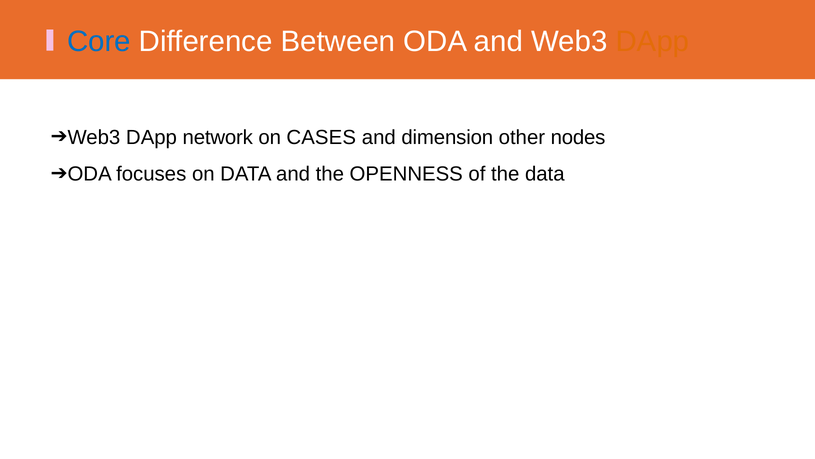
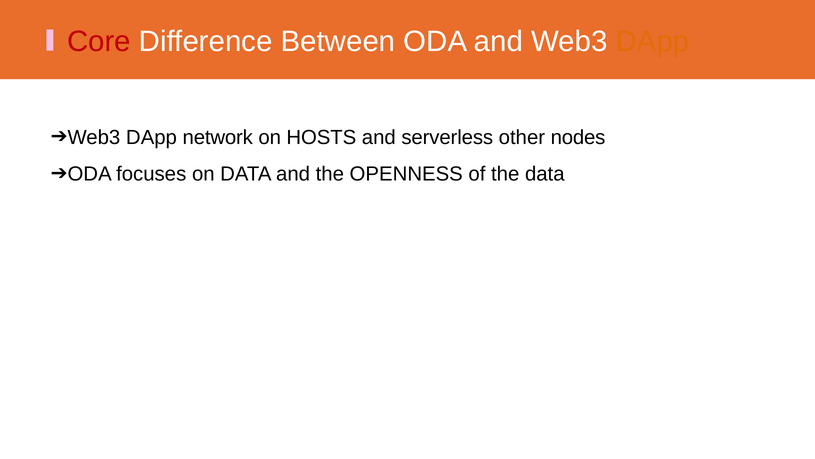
Core colour: blue -> red (99, 41)
CASES: CASES -> HOSTS (321, 137)
dimension: dimension -> serverless (447, 137)
